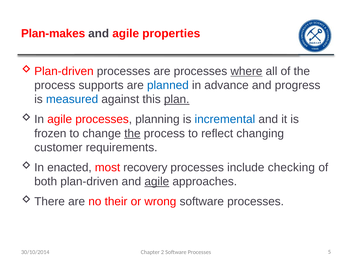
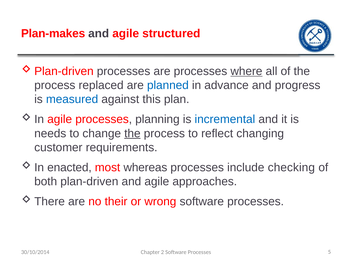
properties: properties -> structured (171, 33)
supports: supports -> replaced (101, 85)
plan underline: present -> none (177, 99)
frozen: frozen -> needs (50, 133)
recovery: recovery -> whereas (145, 167)
agile underline: present -> none (157, 182)
